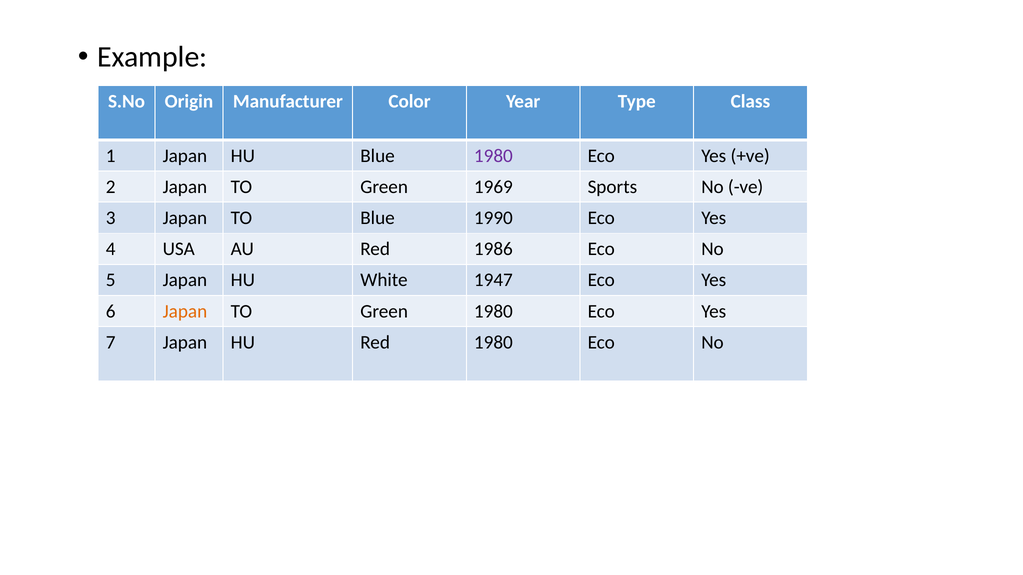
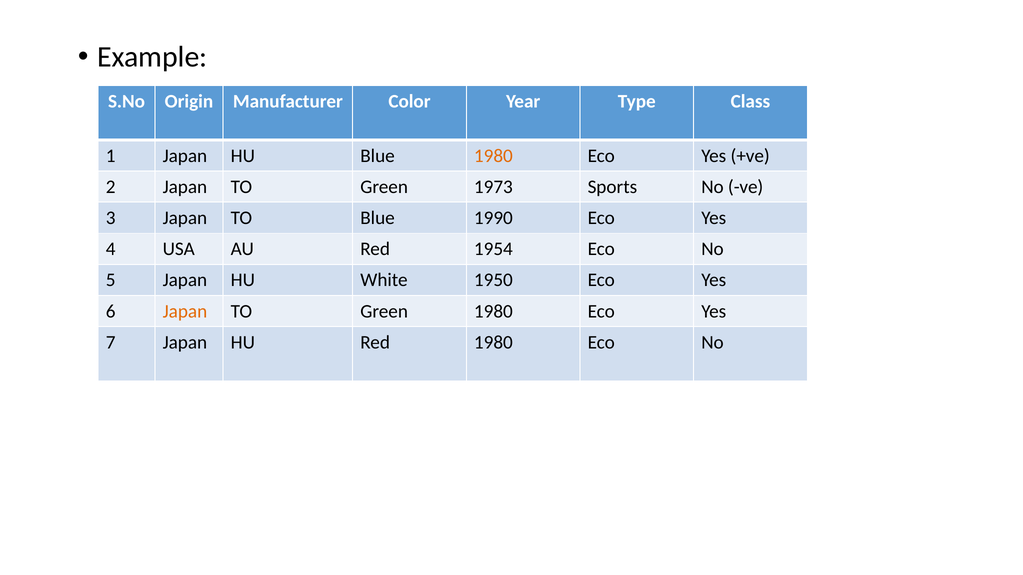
1980 colour: purple -> orange (493, 156)
1969: 1969 -> 1973 (493, 187)
1986: 1986 -> 1954 (493, 249)
1947: 1947 -> 1950 (493, 280)
